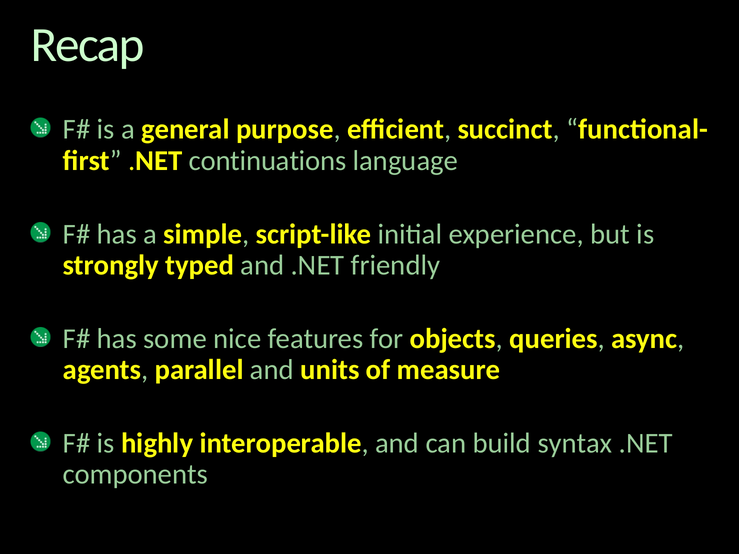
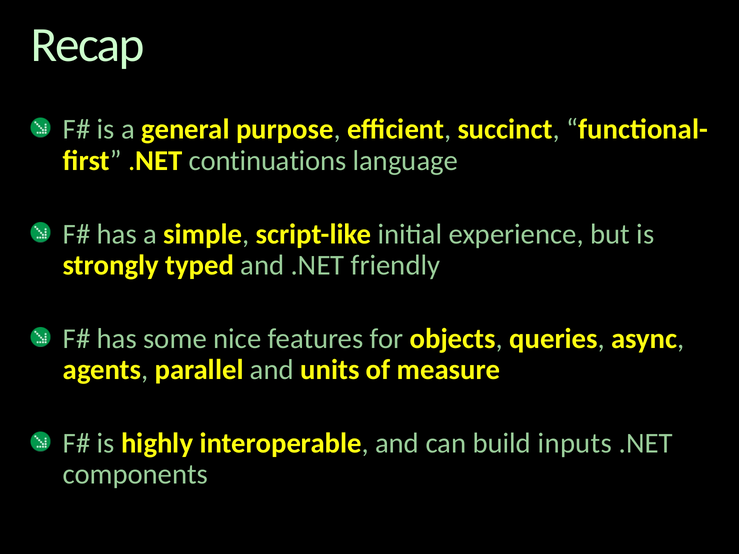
syntax: syntax -> inputs (575, 444)
